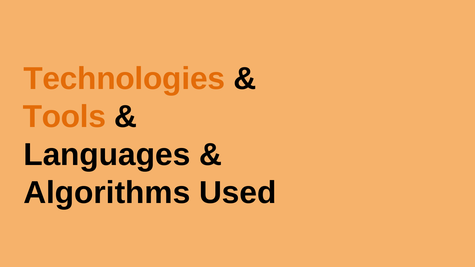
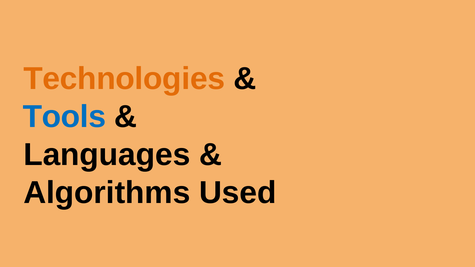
Tools colour: orange -> blue (65, 117)
